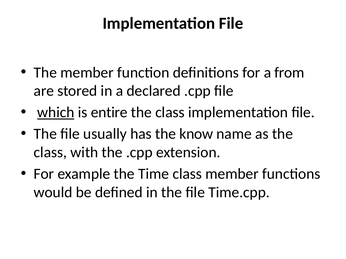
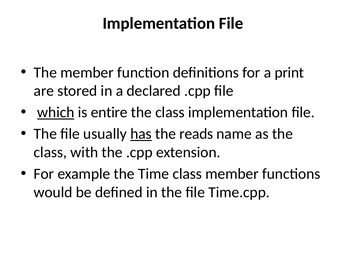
from: from -> print (289, 73)
has underline: none -> present (141, 134)
know: know -> reads (196, 134)
